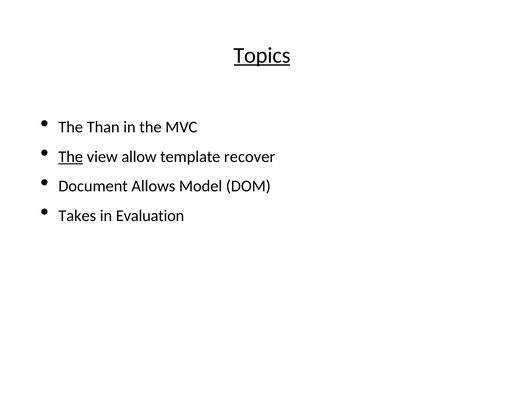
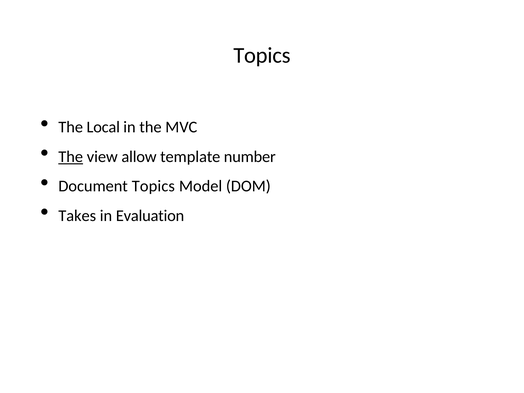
Topics underline: present -> none (262, 55)
Than: Than -> Local (103, 127)
recover: recover -> number (250, 157)
Document Allows: Allows -> Topics (153, 186)
